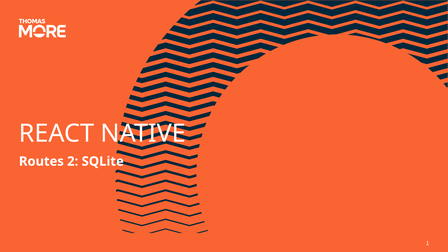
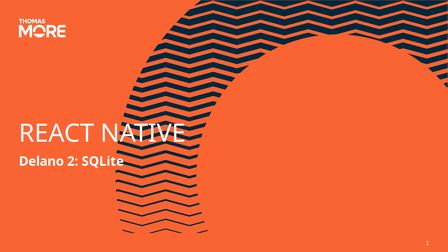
Routes: Routes -> Delano (41, 161)
